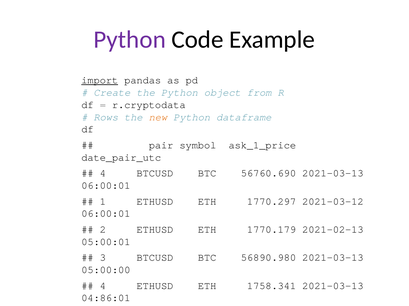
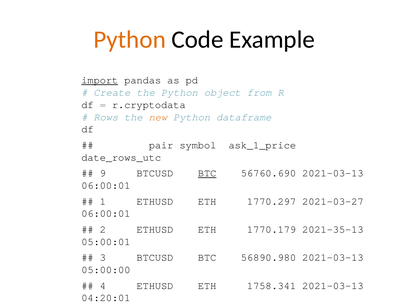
Python colour: purple -> orange (130, 40)
date_pair_utc: date_pair_utc -> date_rows_utc (121, 158)
4: 4 -> 9 (103, 174)
BTC underline: none -> present (207, 174)
2021-03-12: 2021-03-12 -> 2021-03-27 (333, 202)
2021-02-13: 2021-02-13 -> 2021-35-13 (333, 230)
04:86:01: 04:86:01 -> 04:20:01 (106, 299)
